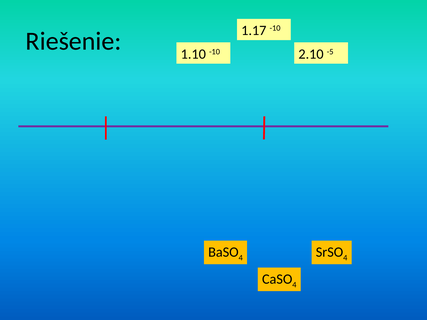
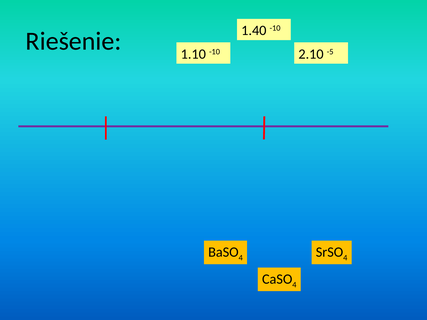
1.17: 1.17 -> 1.40 (254, 31)
